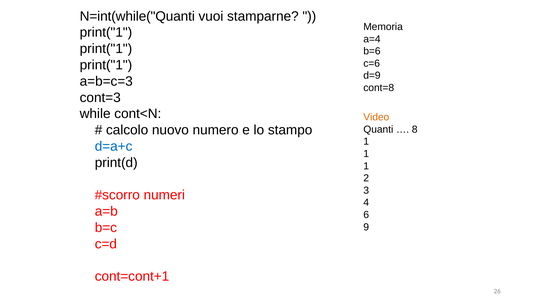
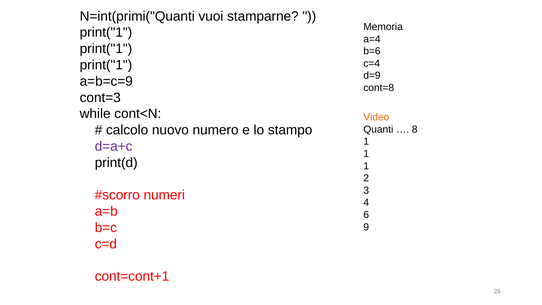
N=int(while("Quanti: N=int(while("Quanti -> N=int(primi("Quanti (137, 16)
c=6: c=6 -> c=4 (372, 63)
a=b=c=3: a=b=c=3 -> a=b=c=9 (106, 81)
d=a+c colour: blue -> purple (114, 146)
